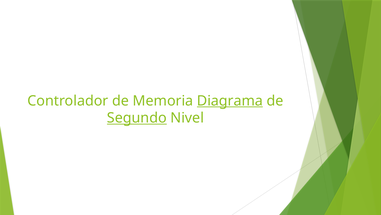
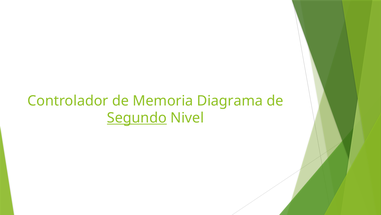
Diagrama underline: present -> none (230, 100)
